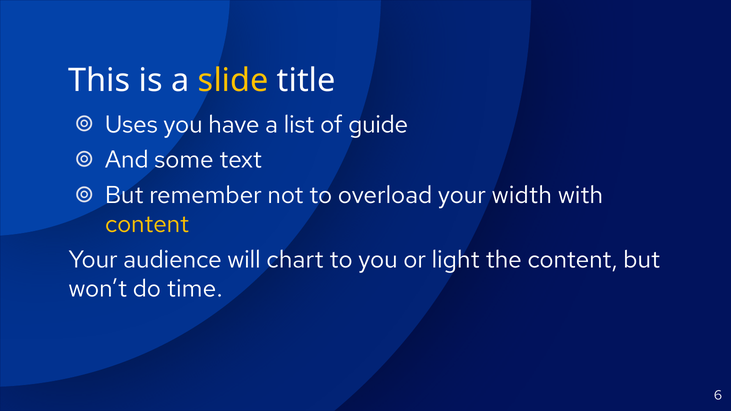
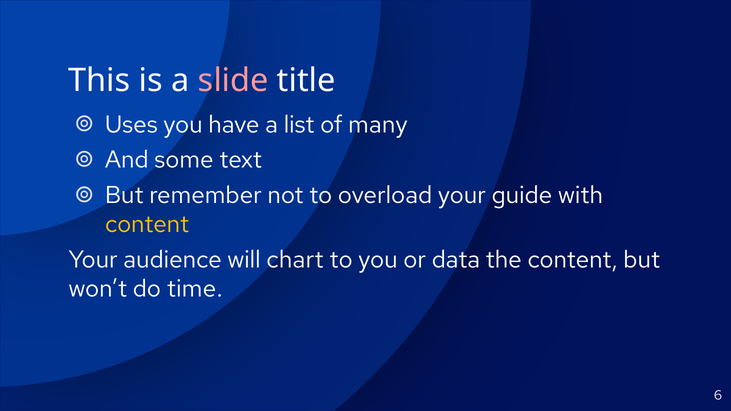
slide colour: yellow -> pink (233, 81)
guide: guide -> many (378, 125)
width: width -> guide (522, 195)
light: light -> data (456, 260)
